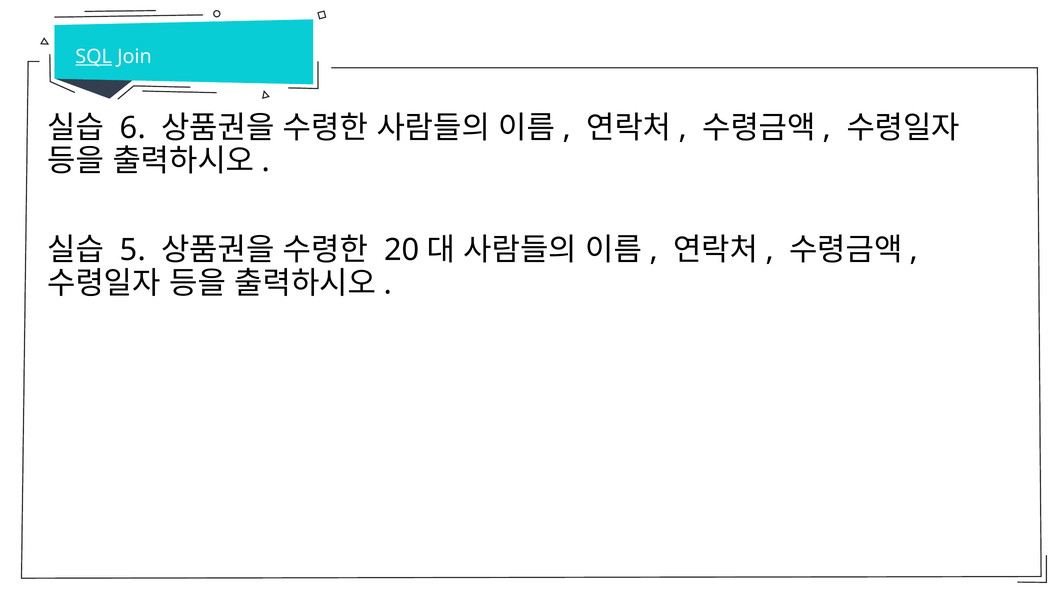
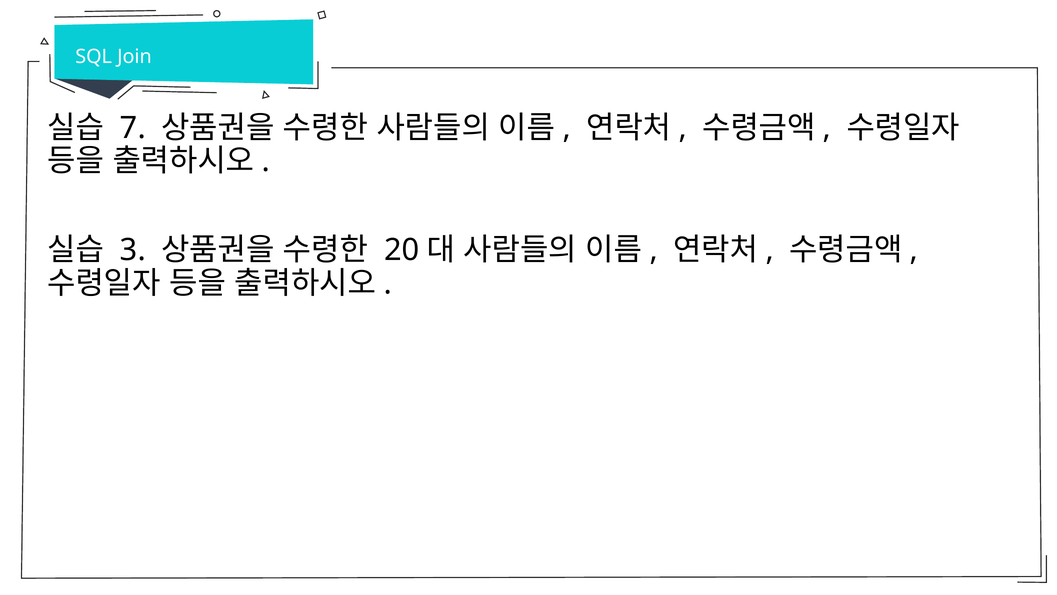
SQL underline: present -> none (94, 57)
6: 6 -> 7 (133, 128)
5: 5 -> 3 (133, 250)
